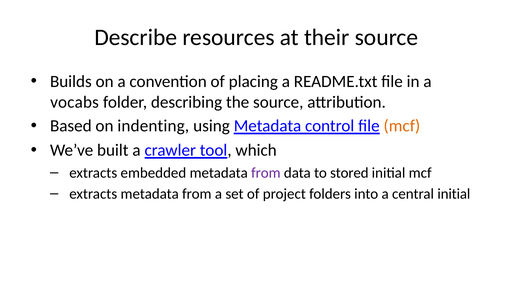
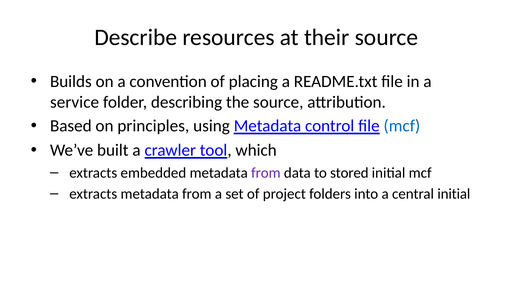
vocabs: vocabs -> service (75, 102)
indenting: indenting -> principles (153, 126)
mcf colour: orange -> blue (402, 126)
